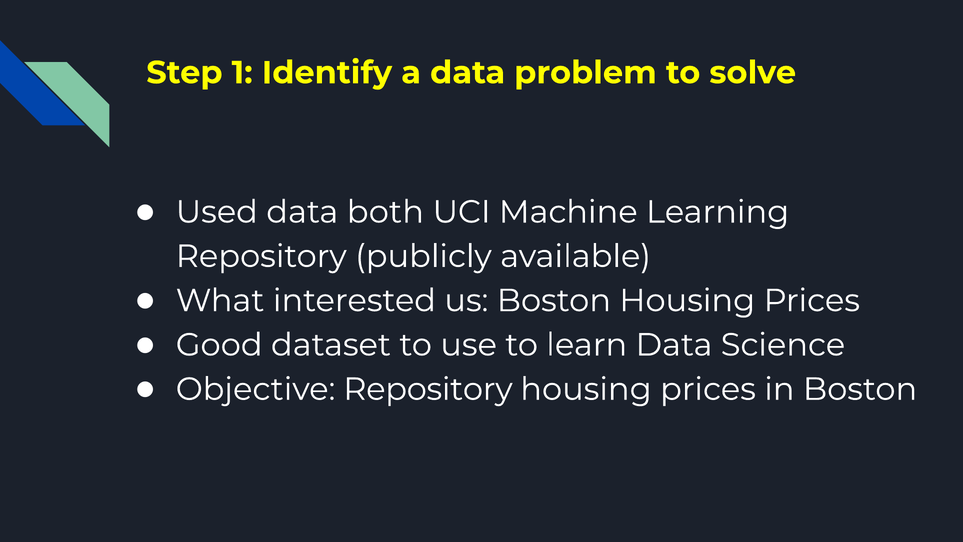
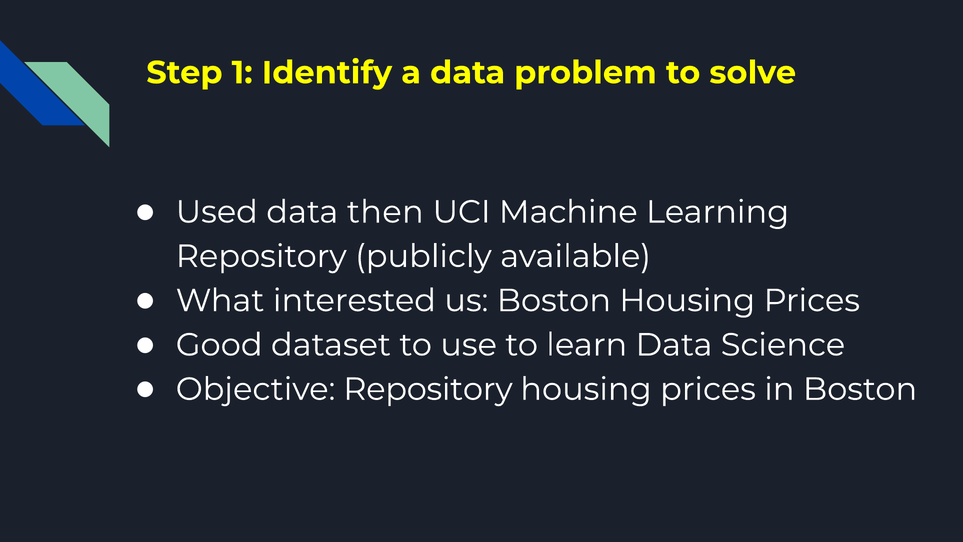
both: both -> then (385, 212)
